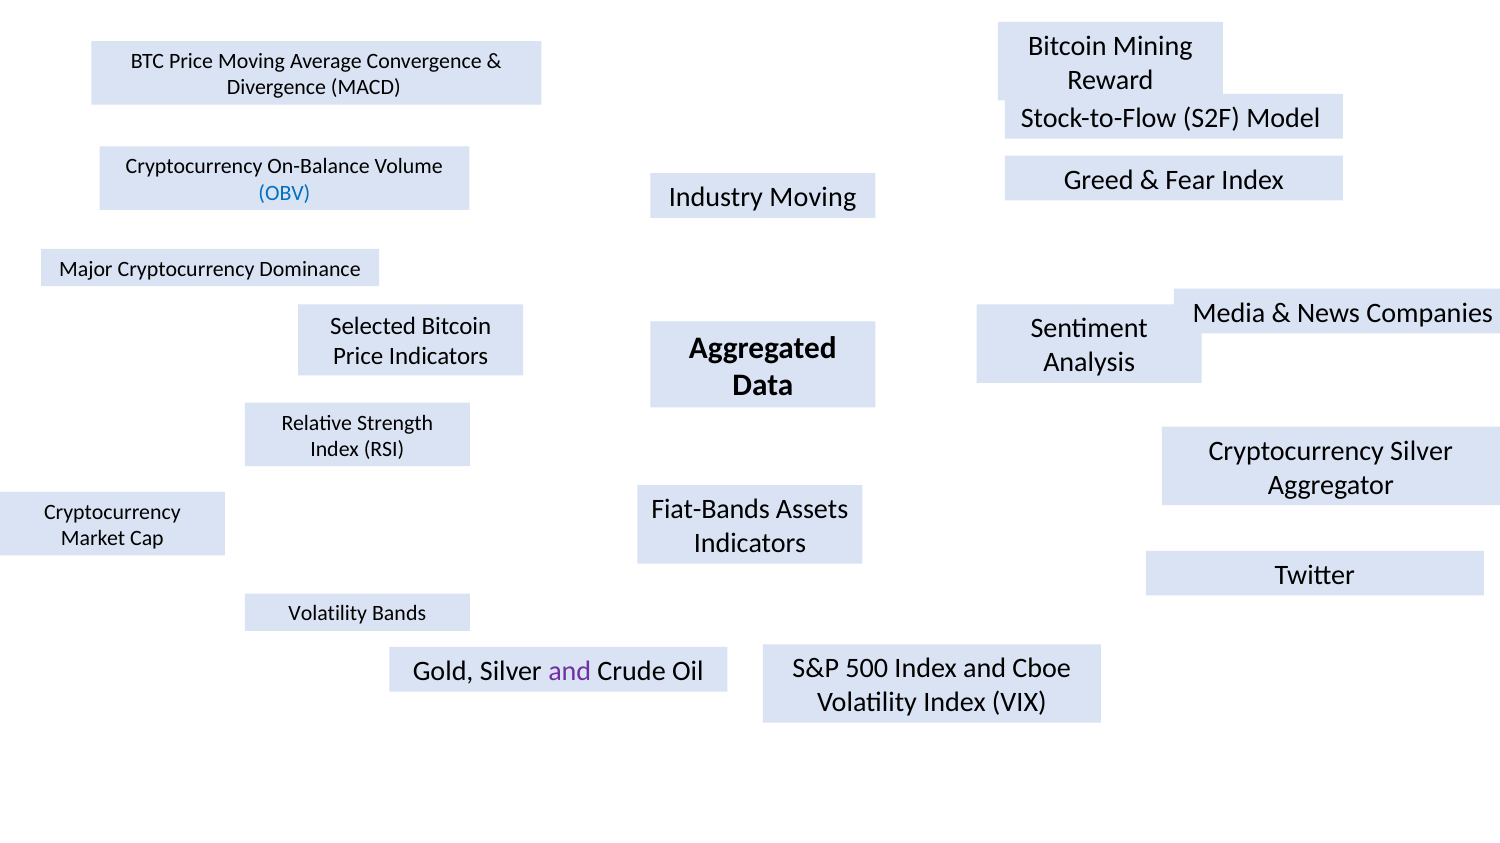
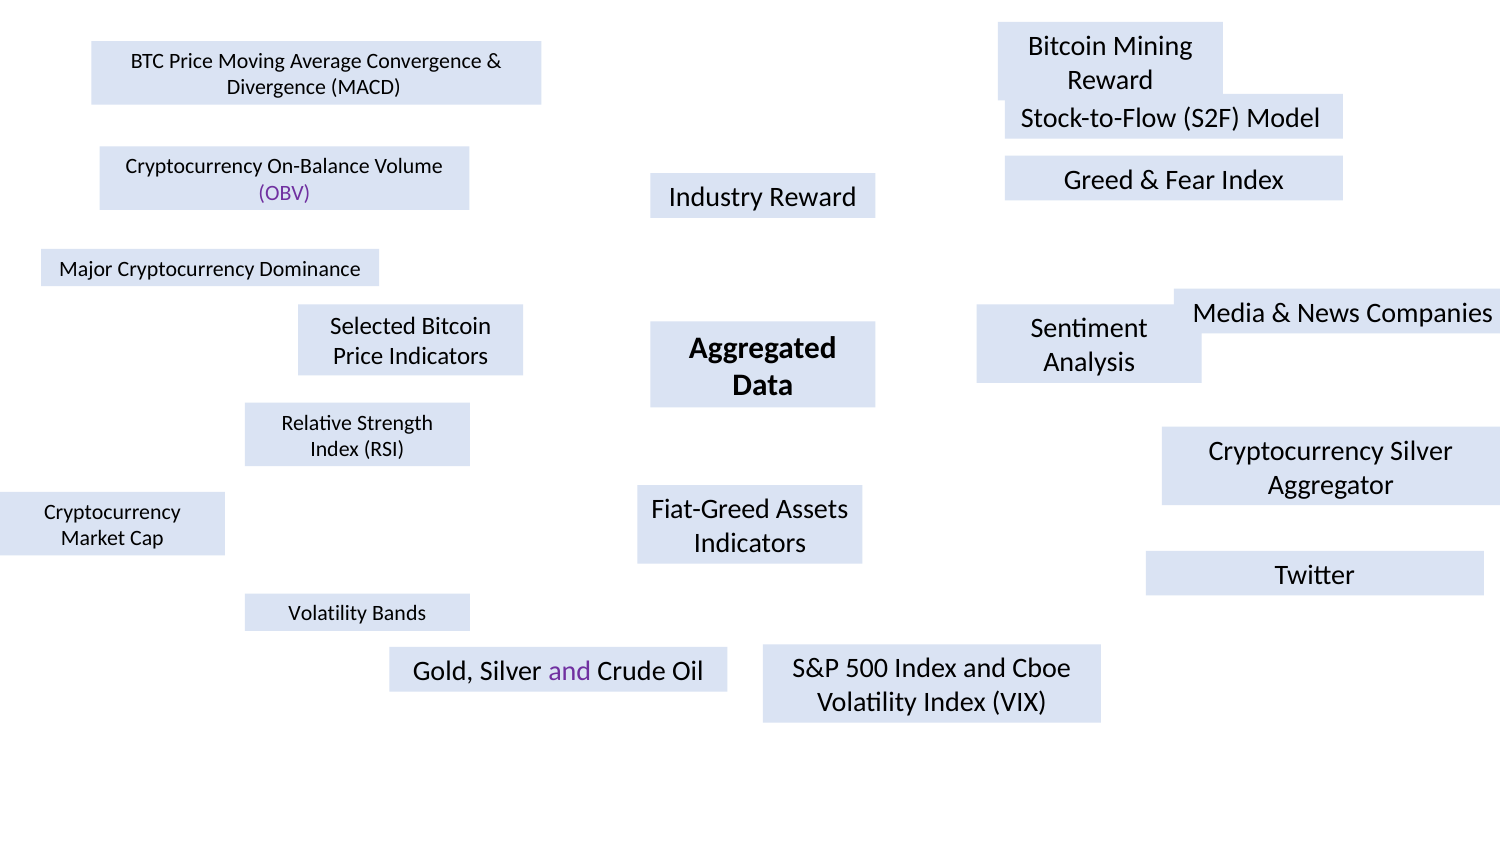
OBV colour: blue -> purple (284, 193)
Industry Moving: Moving -> Reward (813, 198)
Fiat-Bands: Fiat-Bands -> Fiat-Greed (711, 510)
